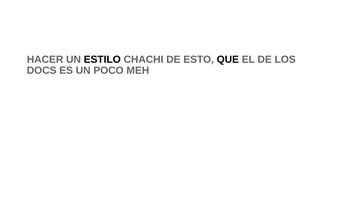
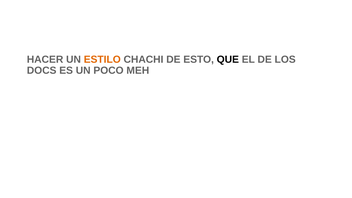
ESTILO colour: black -> orange (102, 60)
